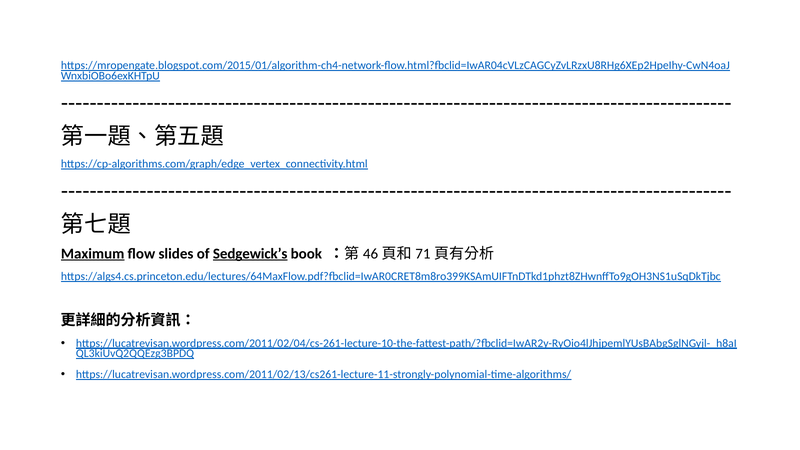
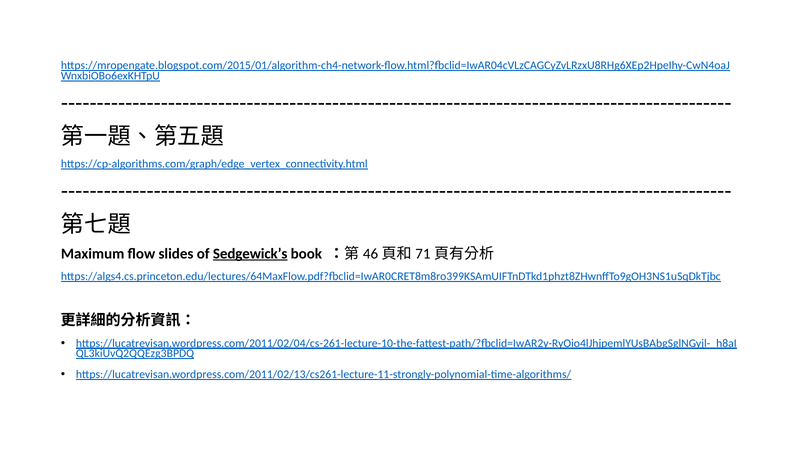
Maximum underline: present -> none (93, 254)
